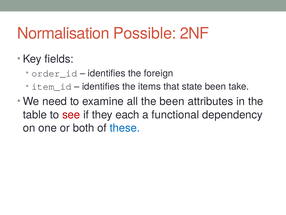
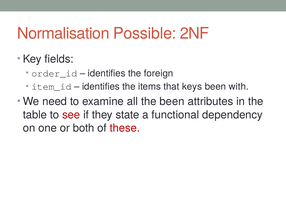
state: state -> keys (192, 86)
take: take -> with (239, 86)
each: each -> state (127, 114)
these colour: blue -> red (125, 128)
